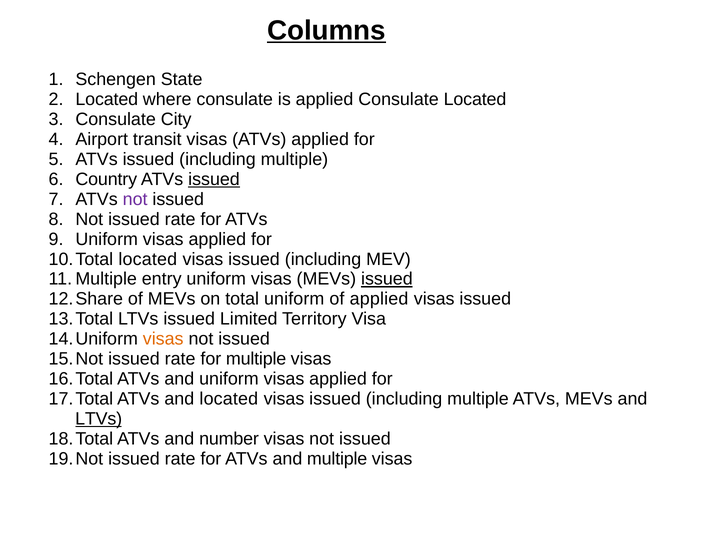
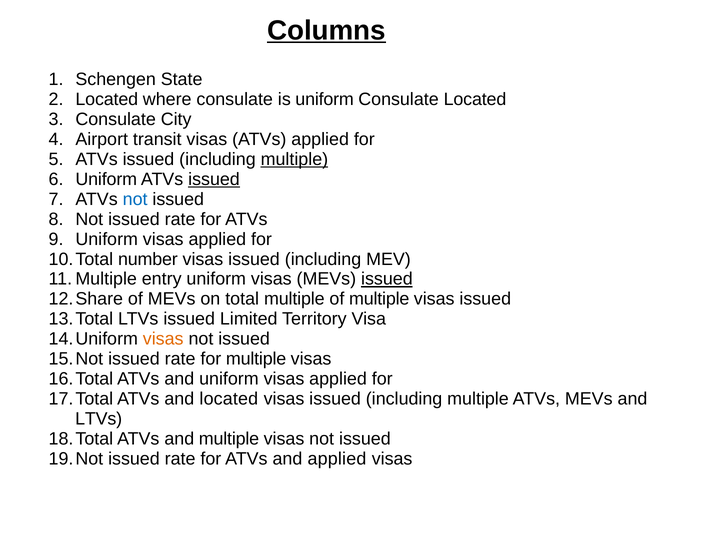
is applied: applied -> uniform (325, 100)
multiple underline: none -> present (294, 159)
Country: Country -> Uniform (106, 179)
not colour: purple -> blue (135, 199)
located: located -> number (148, 259)
total uniform: uniform -> multiple (294, 299)
of applied: applied -> multiple (379, 299)
LTVs underline: present -> none (99, 419)
and number: number -> multiple (229, 439)
and multiple: multiple -> applied (337, 459)
